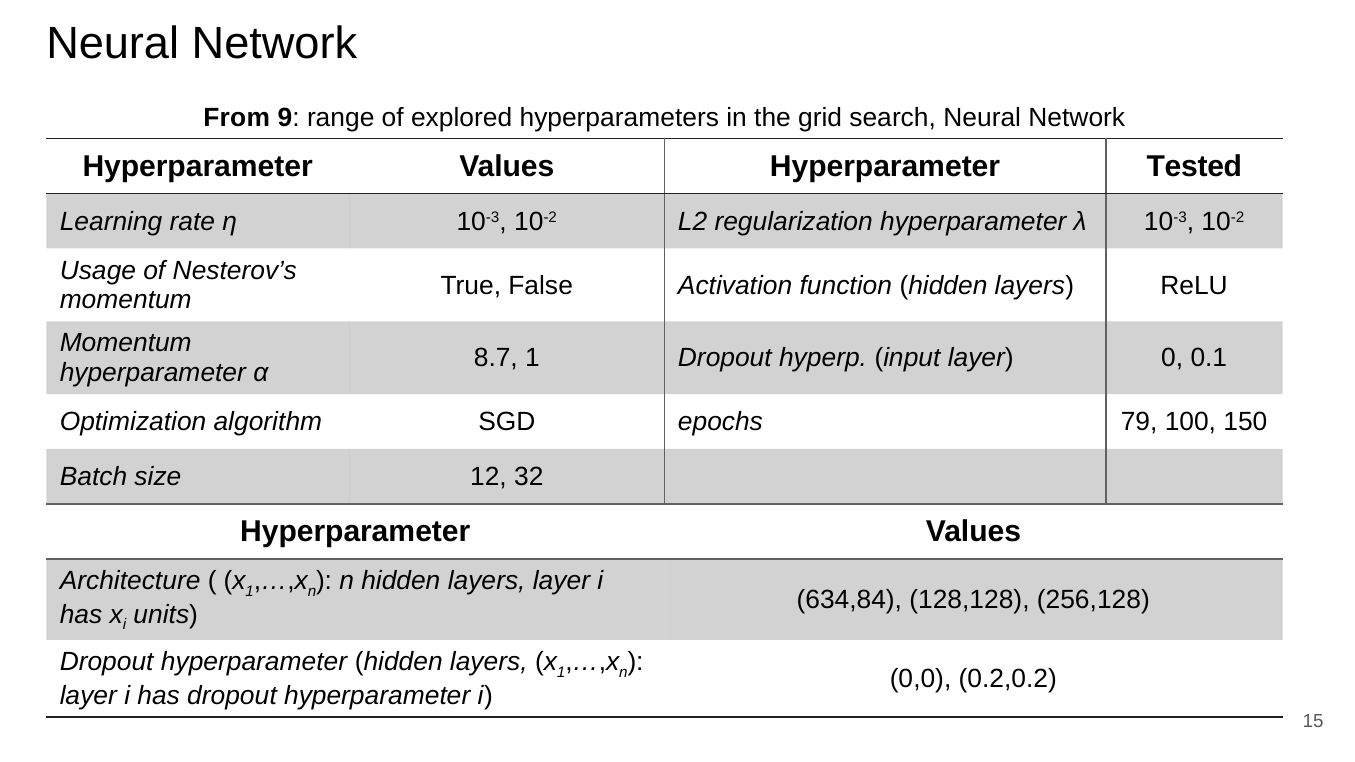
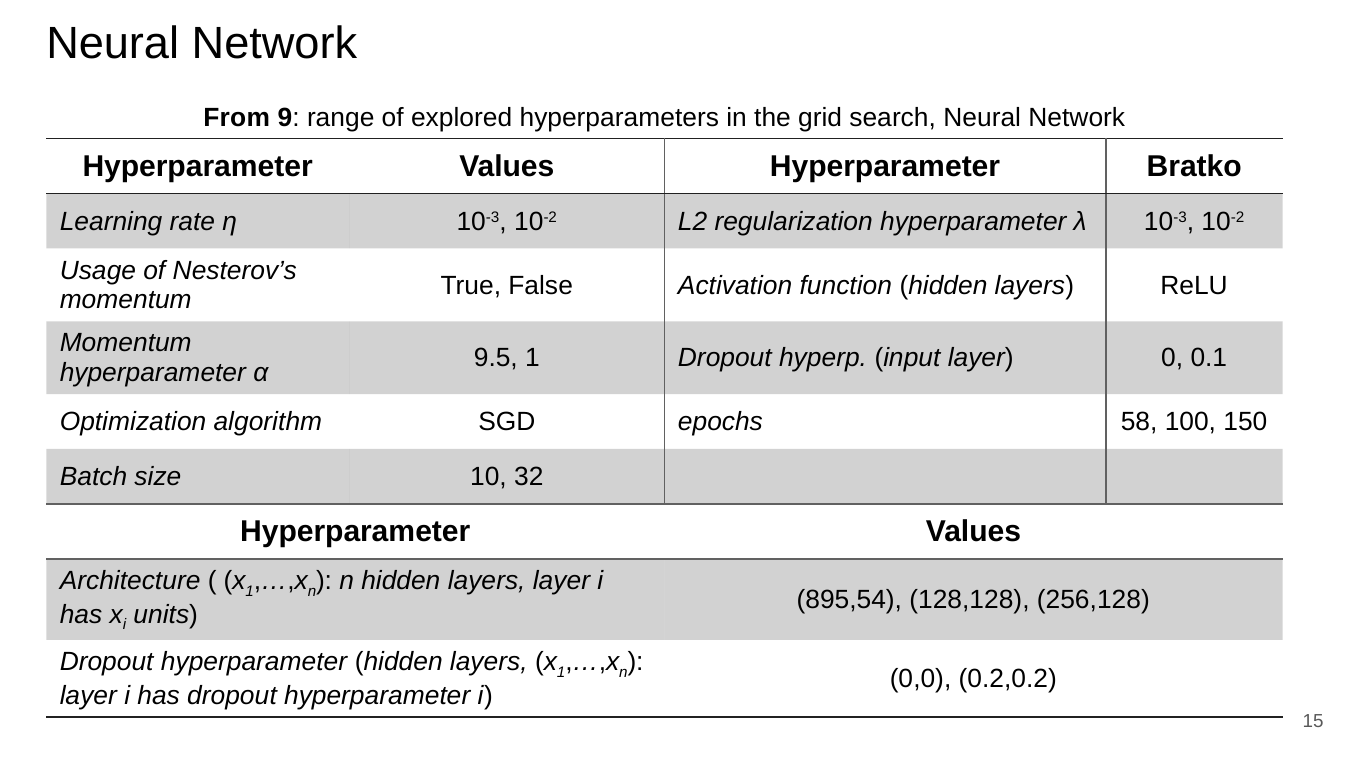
Tested: Tested -> Bratko (1194, 167)
8.7: 8.7 -> 9.5 (496, 358)
79: 79 -> 58 (1139, 422)
12: 12 -> 10 (488, 477)
634,84: 634,84 -> 895,54 (849, 600)
